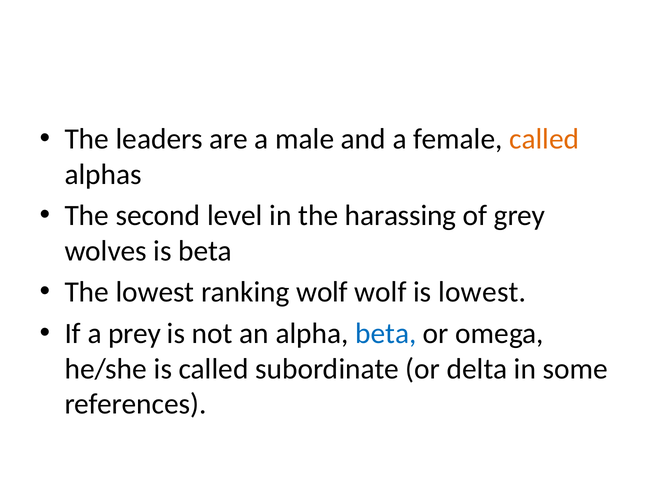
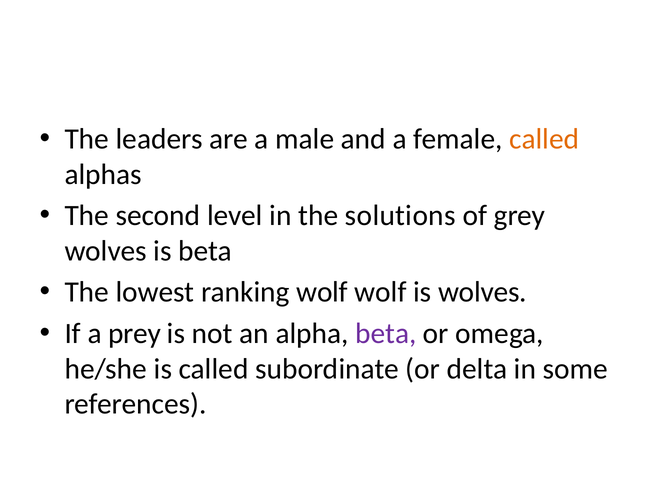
harassing: harassing -> solutions (400, 215)
is lowest: lowest -> wolves (482, 292)
beta colour: blue -> purple (386, 333)
